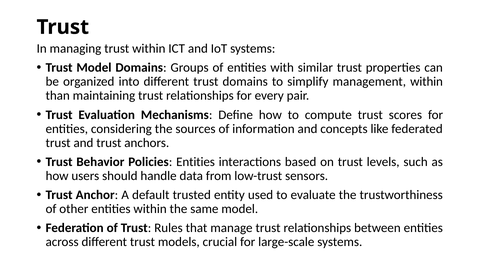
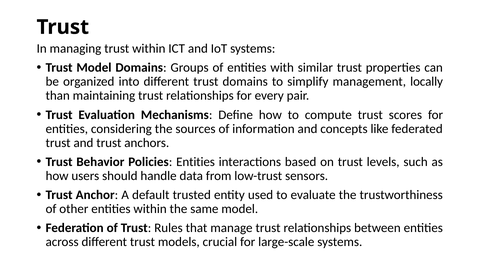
management within: within -> locally (427, 82)
